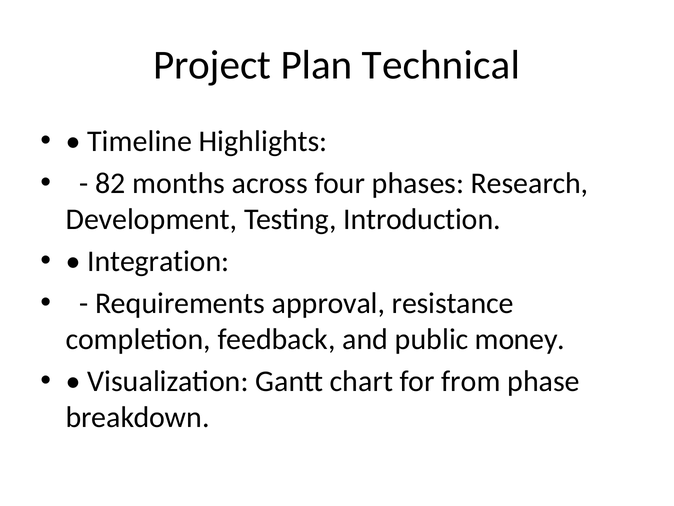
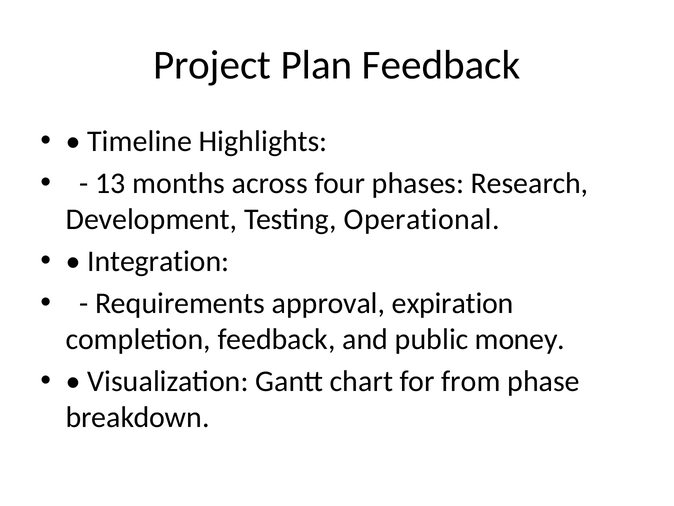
Plan Technical: Technical -> Feedback (441, 65)
82: 82 -> 13 (110, 183)
Introduction: Introduction -> Operational (422, 219)
resistance: resistance -> expiration (453, 303)
